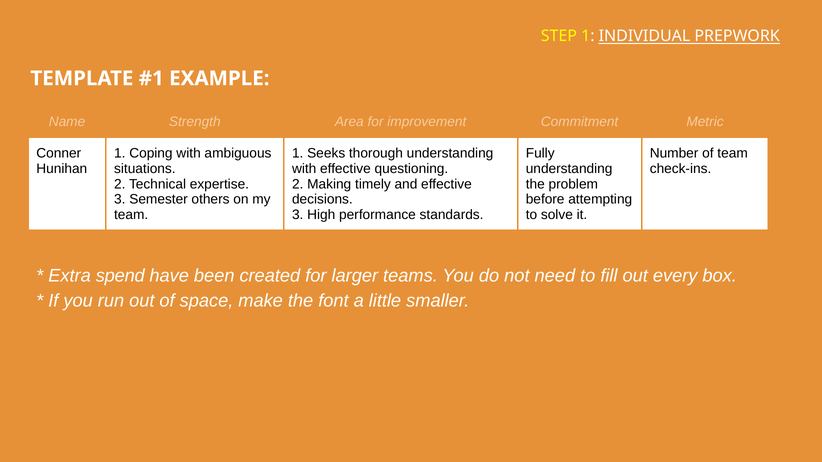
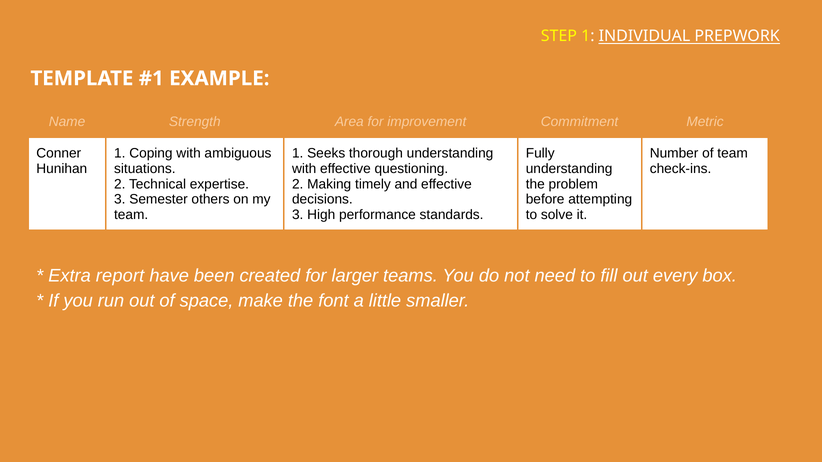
spend: spend -> report (120, 276)
